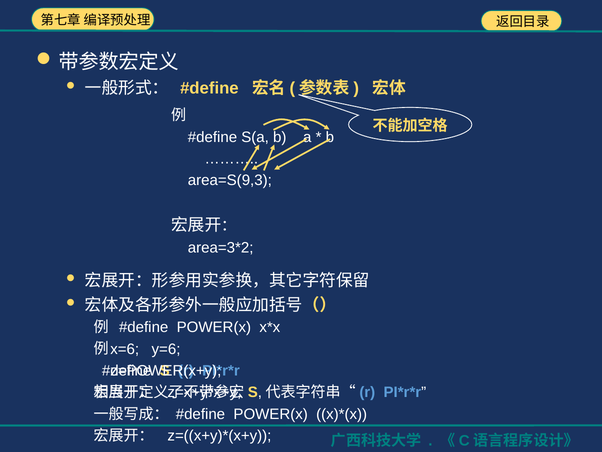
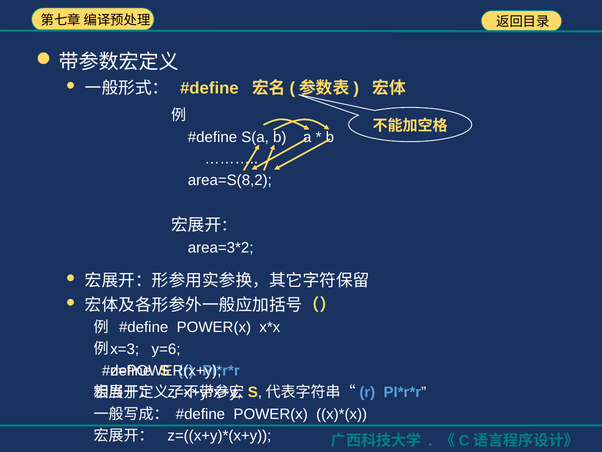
area=S(9,3: area=S(9,3 -> area=S(8,2 (230, 180)
x=6: x=6 -> x=3 (125, 349)
